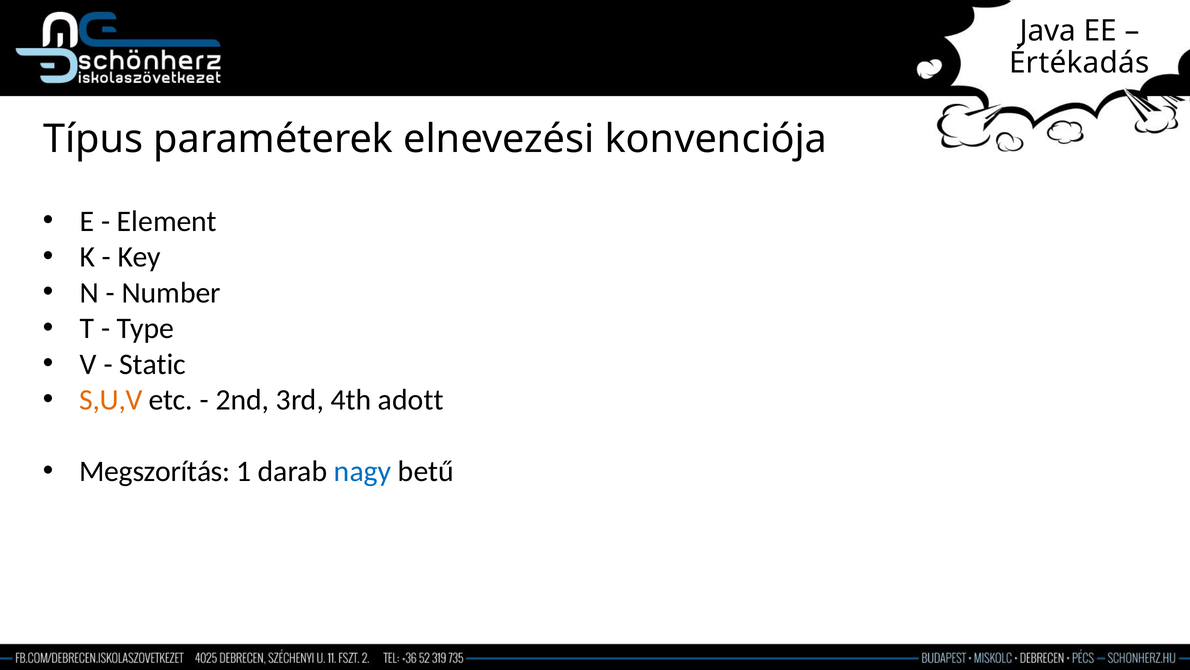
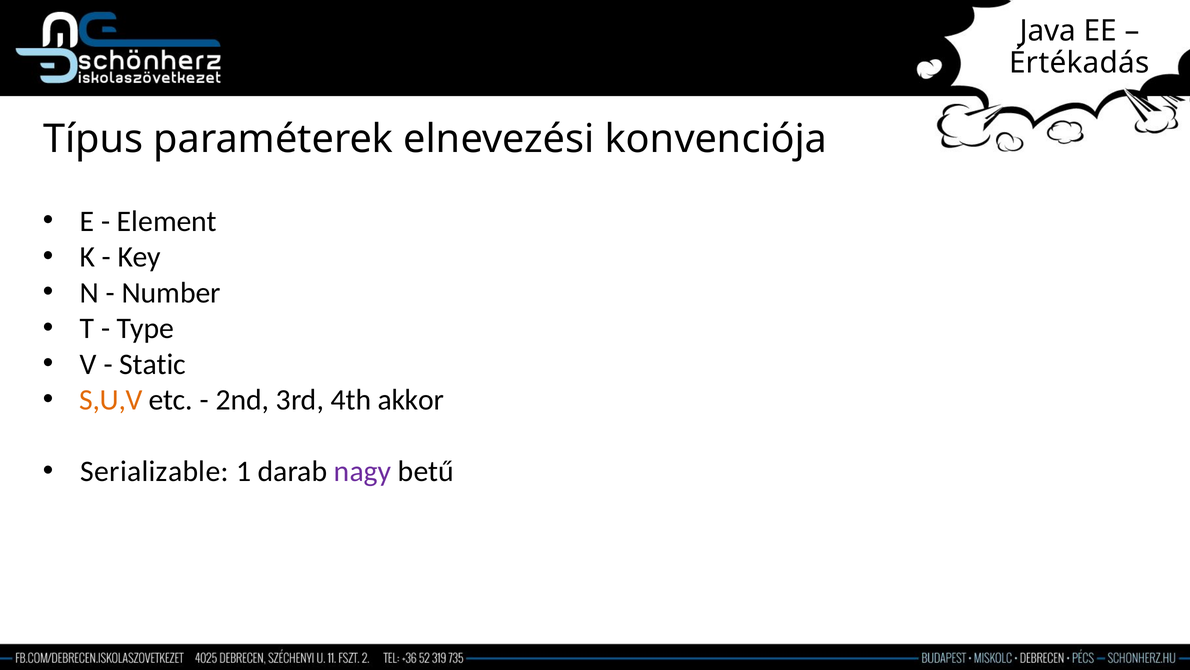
adott: adott -> akkor (411, 400)
Megszorítás: Megszorítás -> Serializable (155, 471)
nagy colour: blue -> purple (363, 471)
